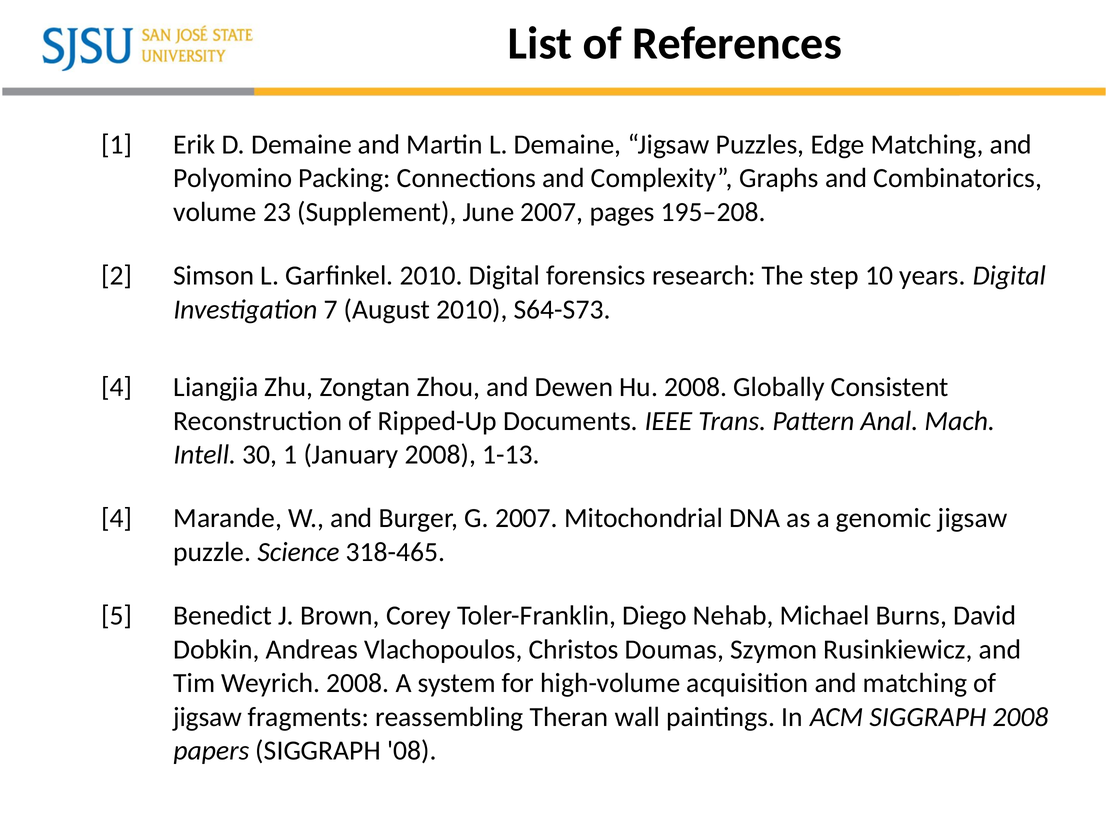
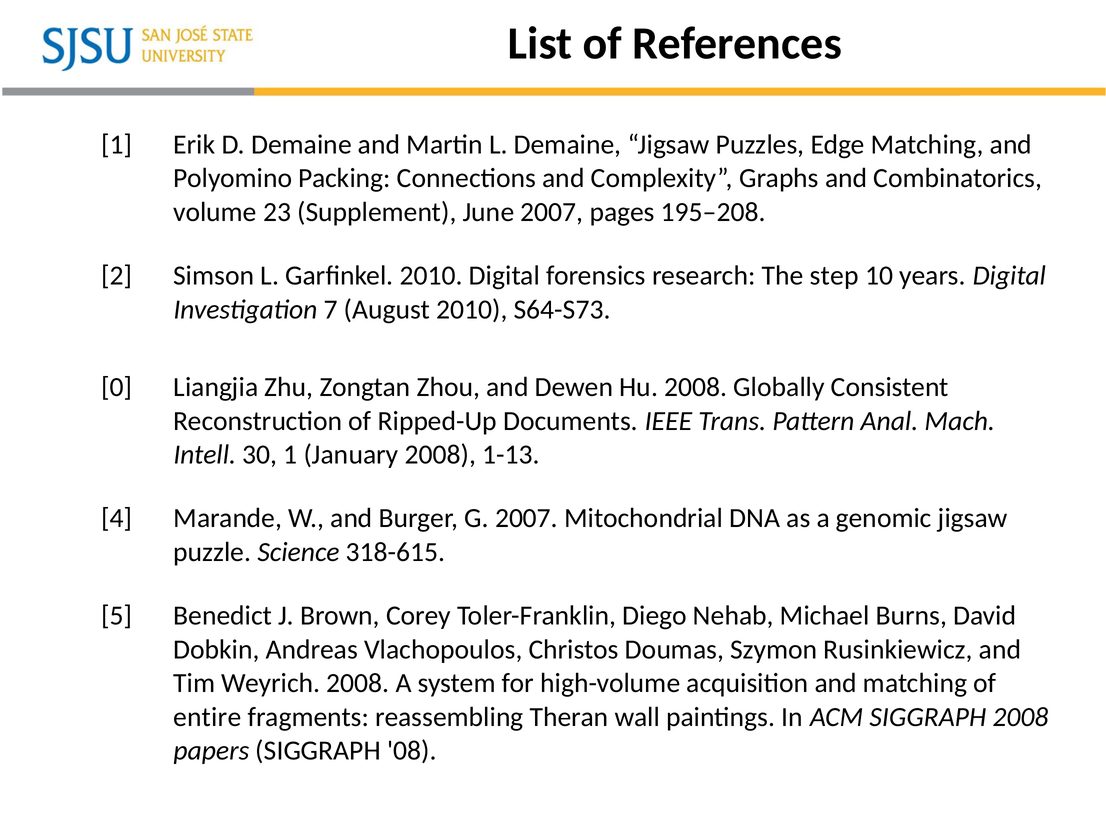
4: 4 -> 0 (117, 387)
318-465: 318-465 -> 318-615 (395, 552)
jigsaw: jigsaw -> entire (207, 716)
